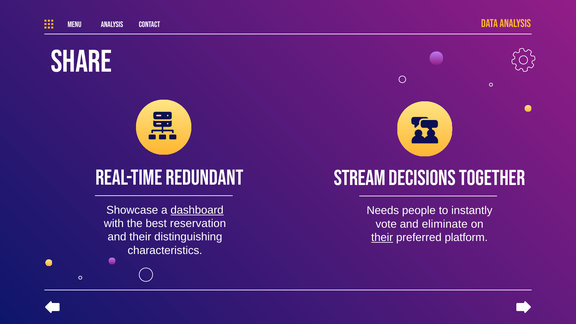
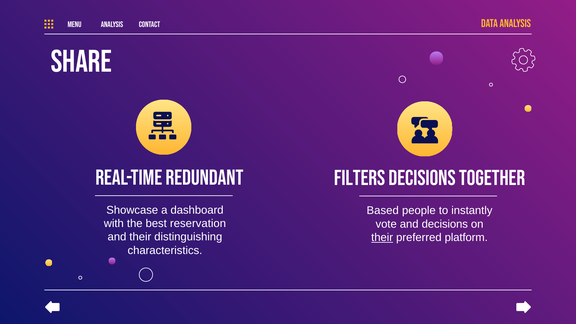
Stream: Stream -> Filters (360, 178)
dashboard underline: present -> none (197, 210)
Needs: Needs -> Based (383, 211)
and eliminate: eliminate -> decisions (445, 224)
